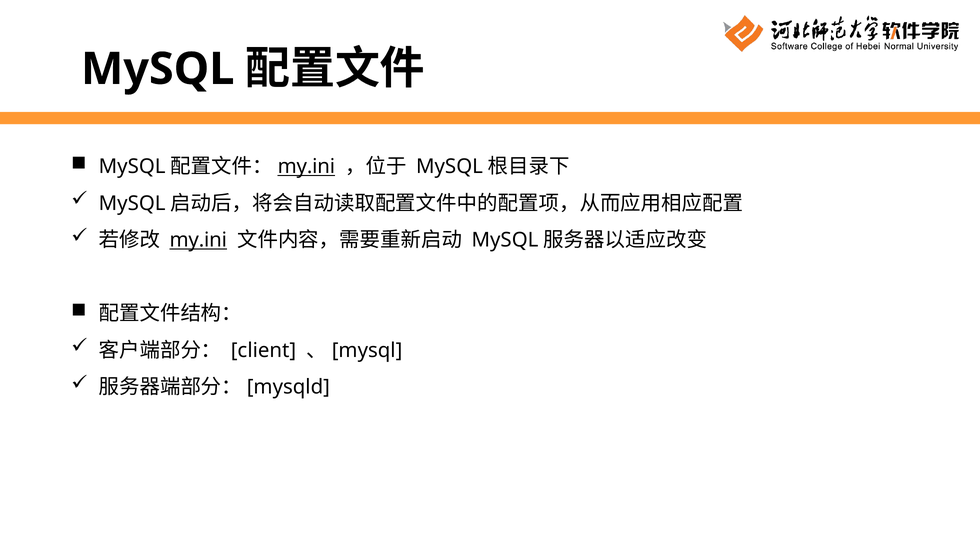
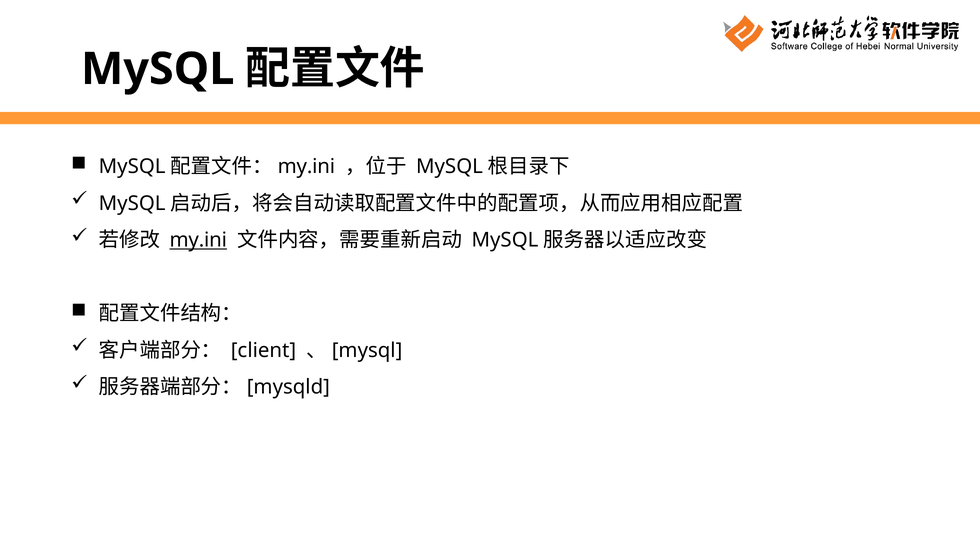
my.ini underline: present -> none (306, 167)
